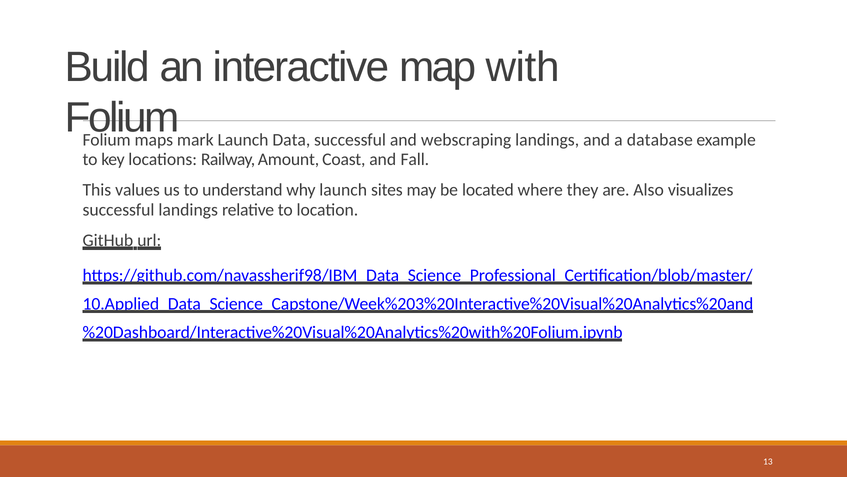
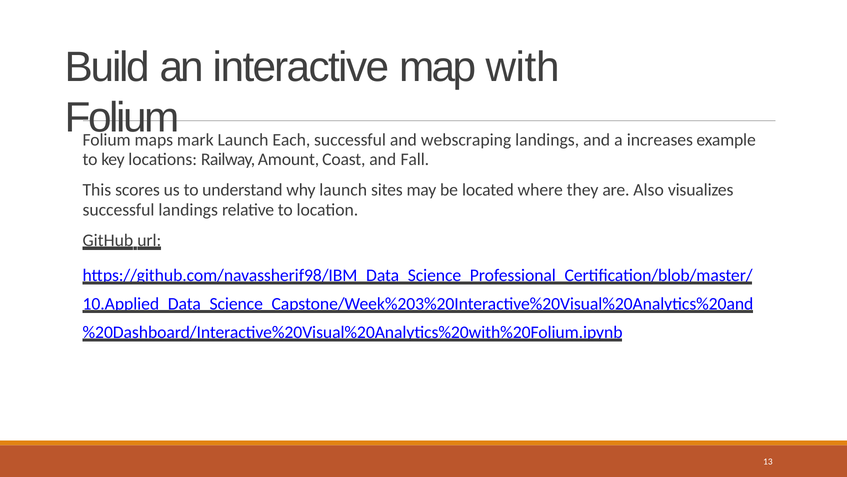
Data: Data -> Each (291, 140)
database: database -> increases (660, 140)
values: values -> scores (138, 189)
